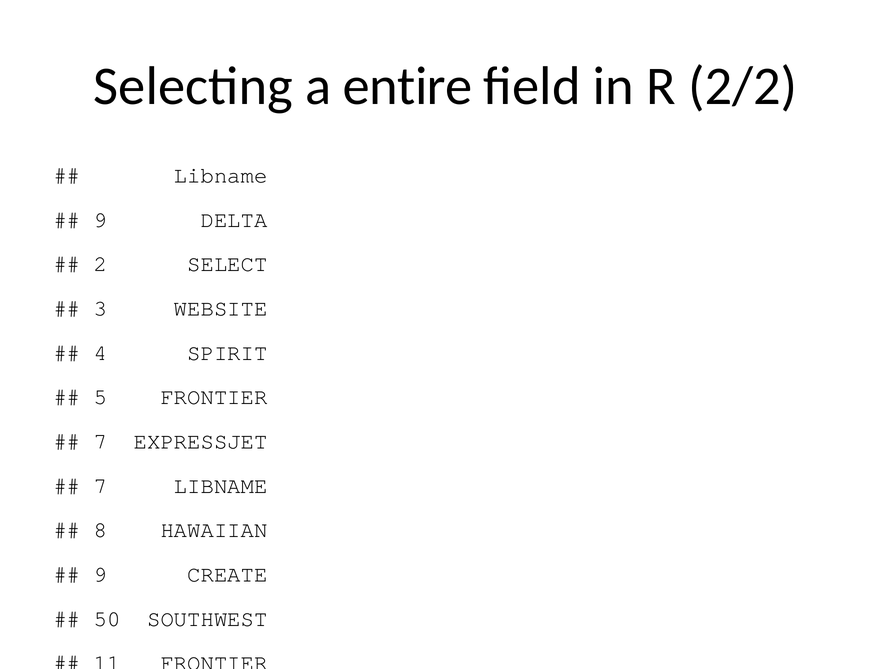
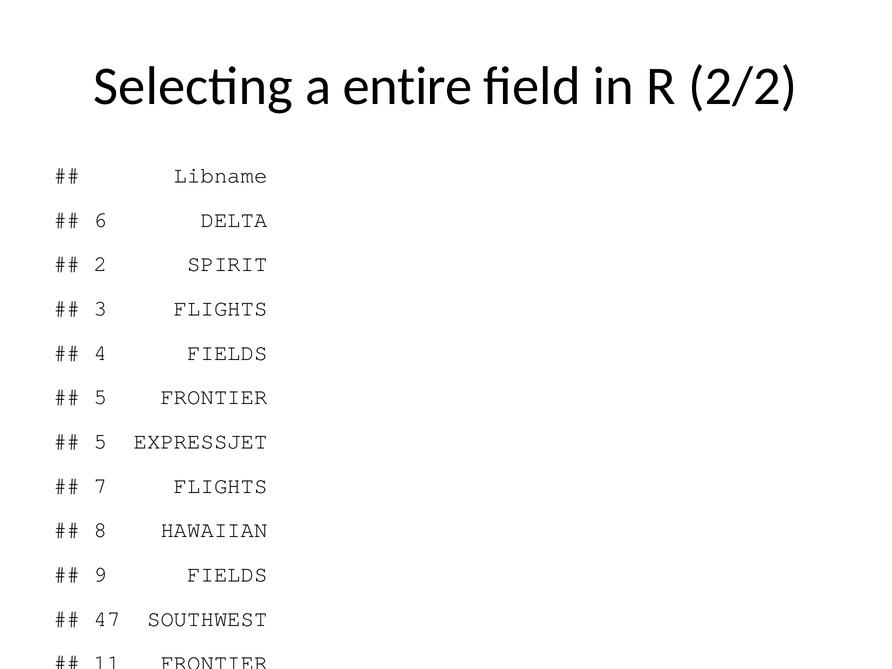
9: 9 -> 6 (100, 220)
2 SELECT: SELECT -> SPIRIT (227, 264)
3 WEBSITE: WEBSITE -> FLIGHTS (221, 308)
4 SPIRIT: SPIRIT -> FIELDS (227, 353)
7: 7 -> 5 (100, 441)
7 LIBNAME: LIBNAME -> FLIGHTS (221, 486)
9 CREATE: CREATE -> FIELDS (227, 574)
50: 50 -> 47 (107, 619)
